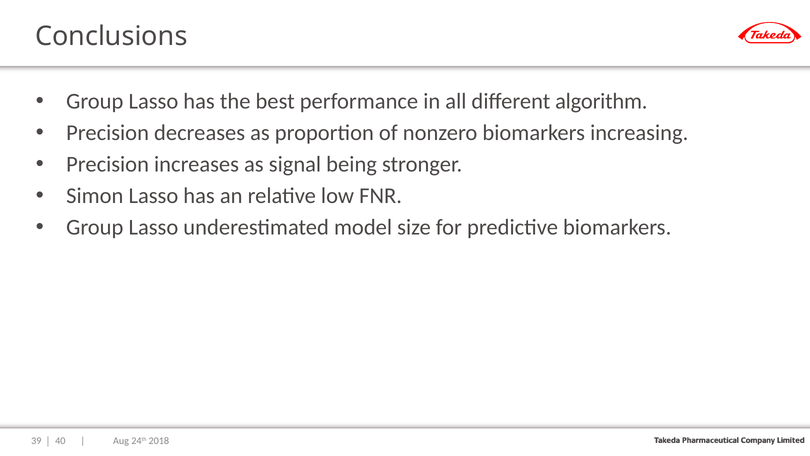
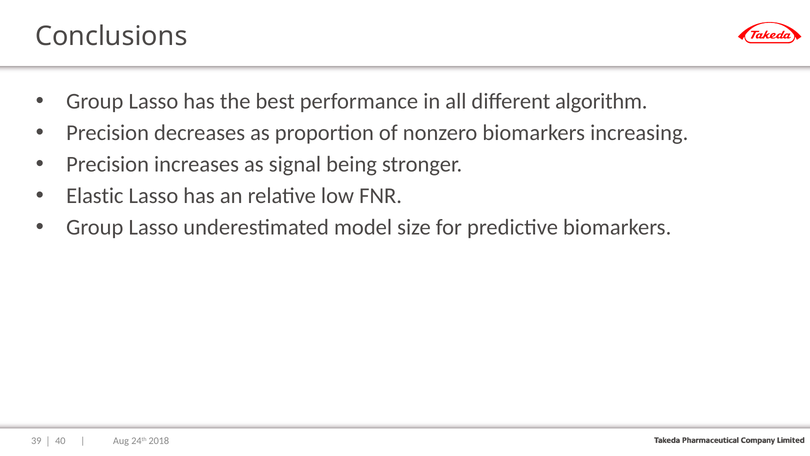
Simon: Simon -> Elastic (95, 196)
